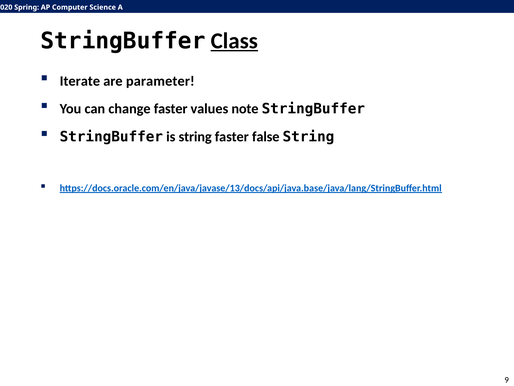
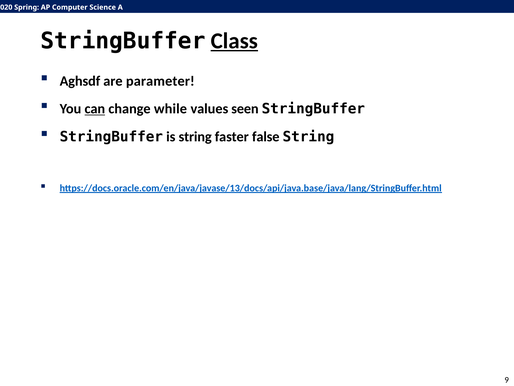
Iterate: Iterate -> Aghsdf (80, 81)
can underline: none -> present (95, 109)
change faster: faster -> while (170, 109)
note: note -> seen (245, 109)
